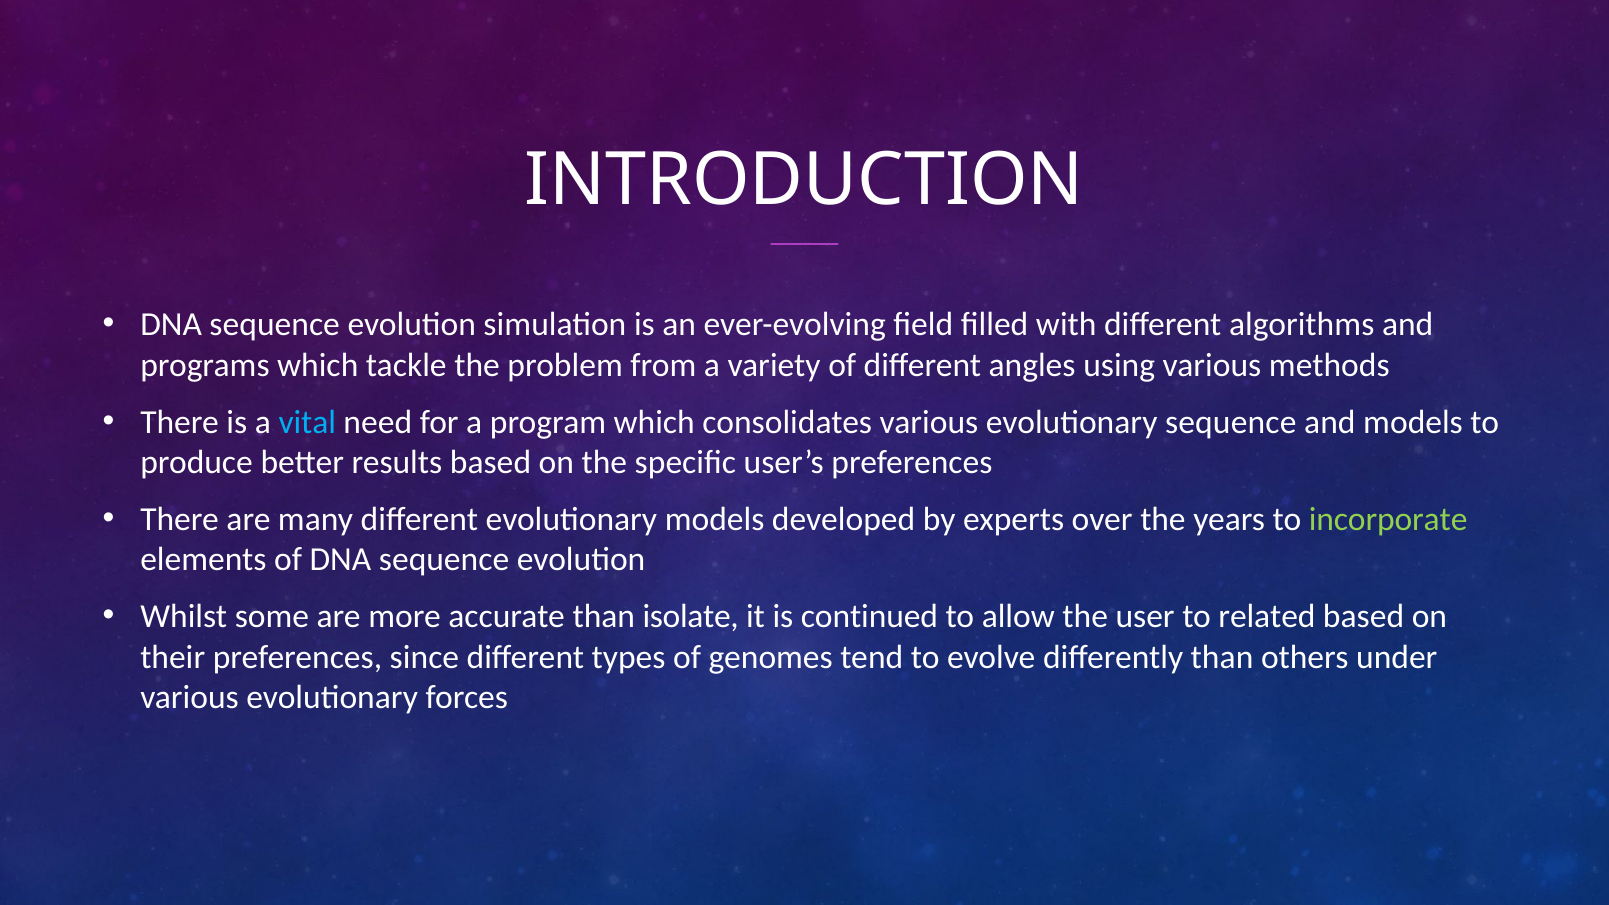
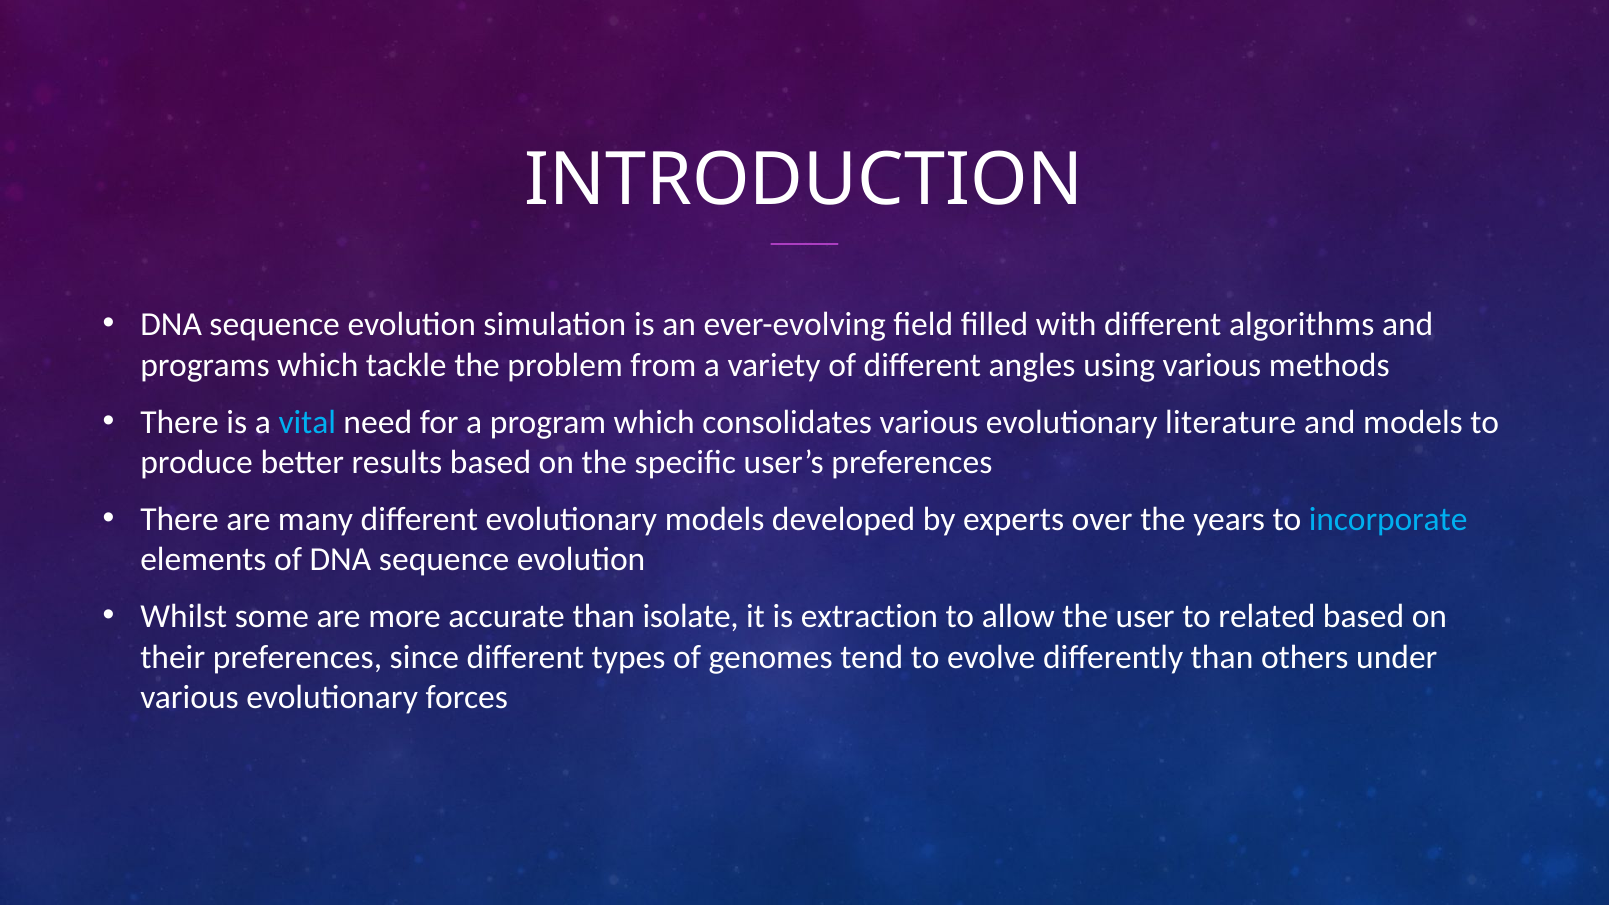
evolutionary sequence: sequence -> literature (1231, 422)
incorporate colour: light green -> light blue (1388, 519)
continued: continued -> extraction (869, 617)
